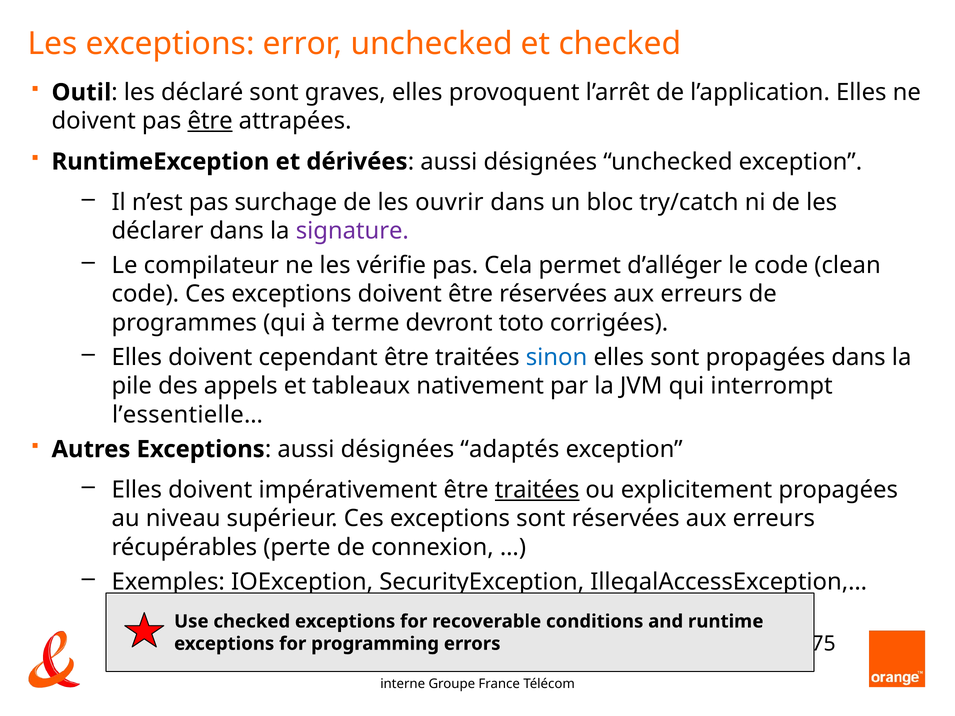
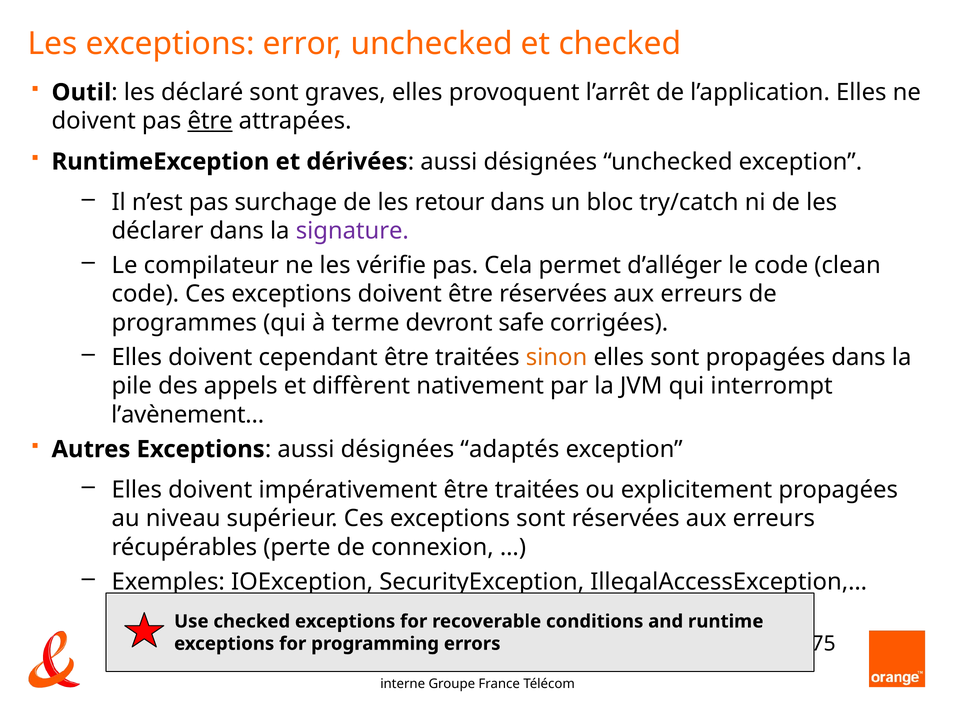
ouvrir: ouvrir -> retour (450, 202)
toto: toto -> safe (521, 323)
sinon colour: blue -> orange (557, 358)
tableaux: tableaux -> diffèrent (361, 386)
l’essentielle…: l’essentielle… -> l’avènement… (188, 415)
traitées underline: present -> none (537, 490)
